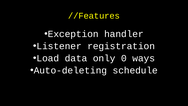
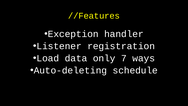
0: 0 -> 7 (124, 58)
